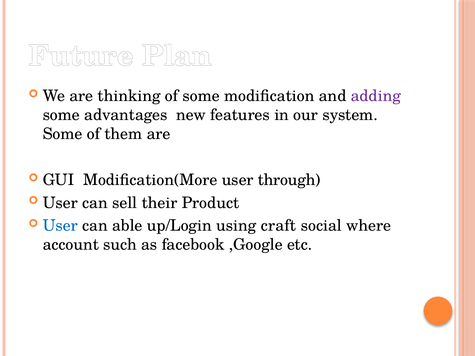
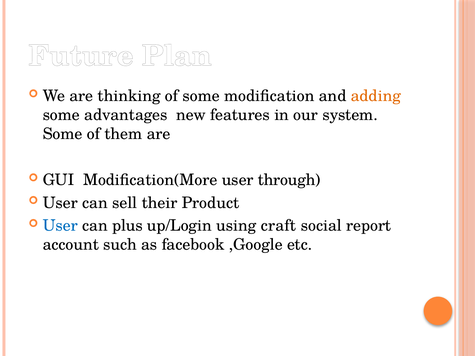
adding colour: purple -> orange (376, 96)
able: able -> plus (127, 226)
where: where -> report (369, 226)
